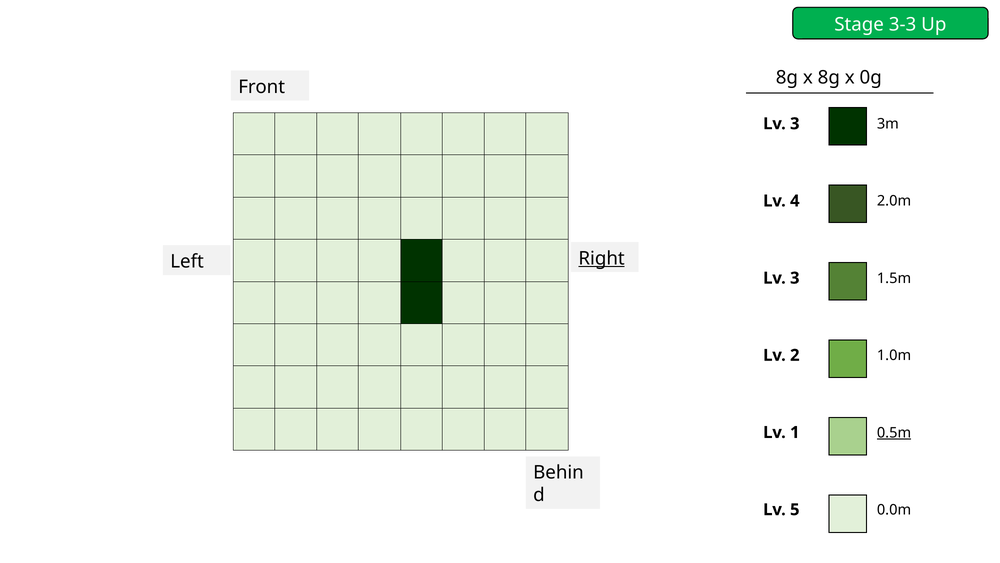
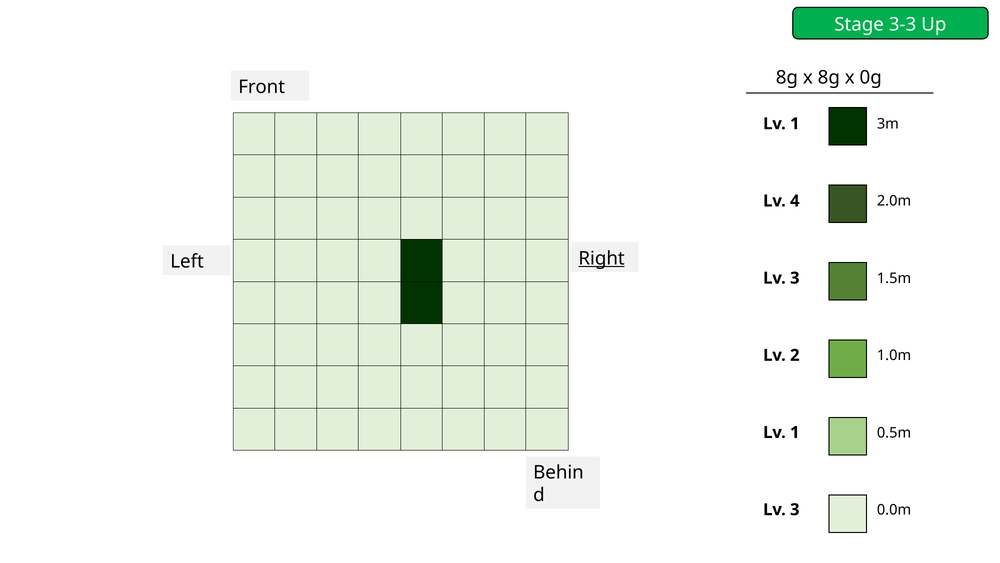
3: 3 -> 1 (795, 124)
0.5m underline: present -> none (894, 432)
5: 5 -> 3 (795, 509)
